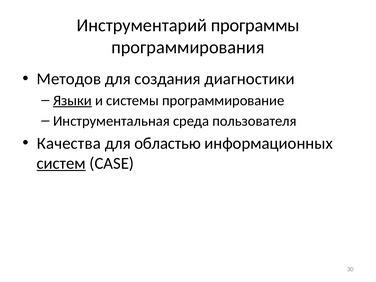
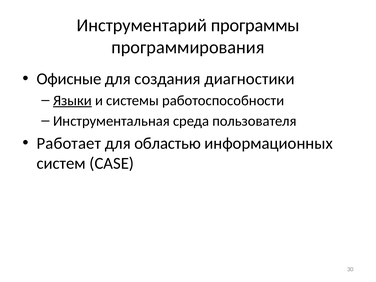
Методов: Методов -> Офисные (69, 79)
программирование: программирование -> работоспособности (223, 100)
Качества: Качества -> Работает (69, 143)
систем underline: present -> none (61, 163)
